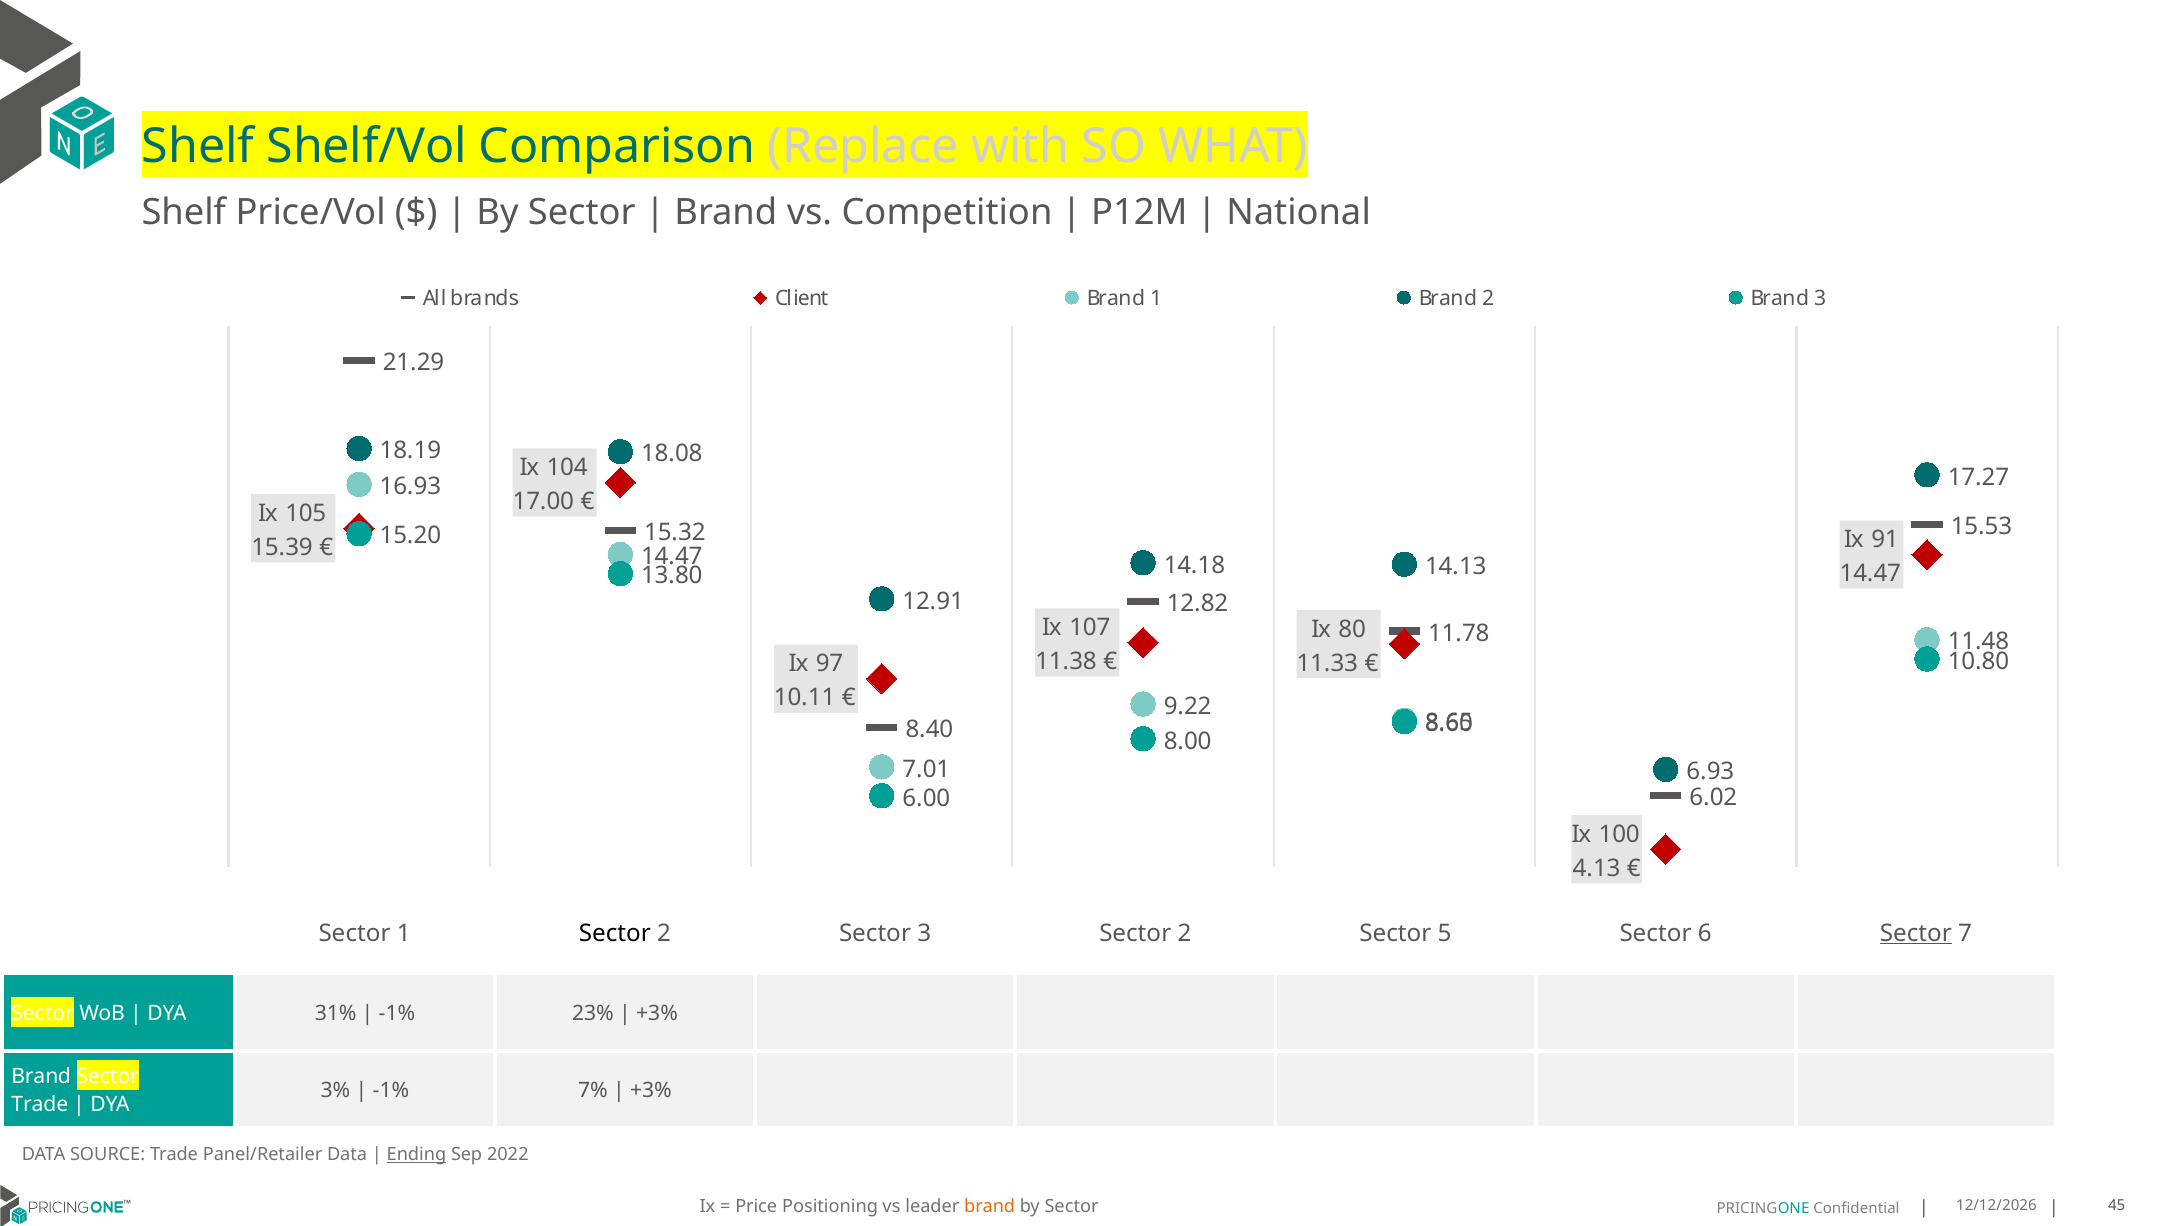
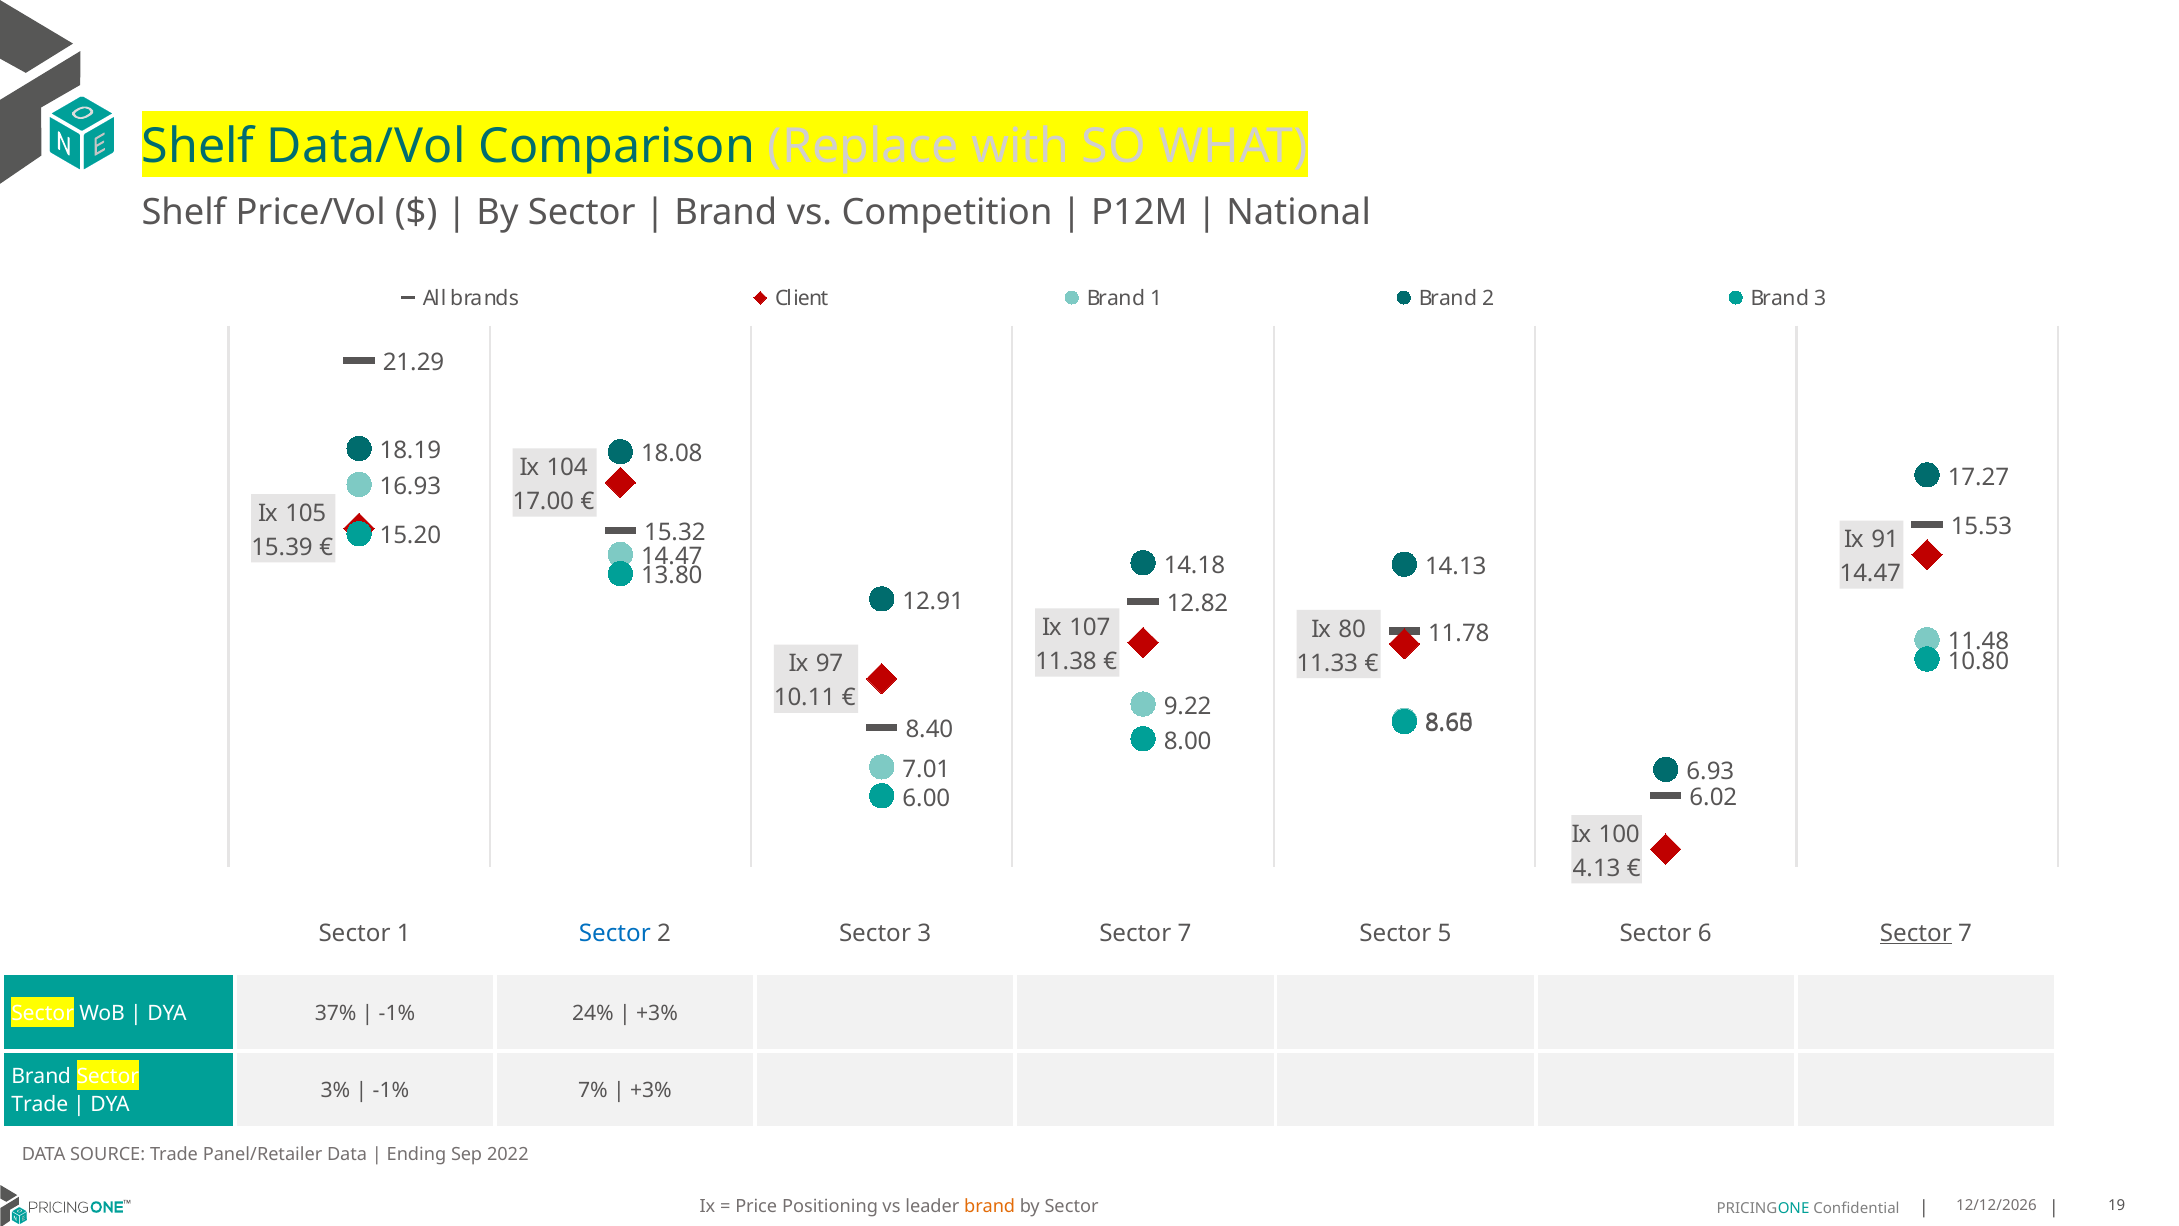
Shelf/Vol: Shelf/Vol -> Data/Vol (366, 146)
Sector colour: black -> blue (615, 933)
3 Sector 2: 2 -> 7 (1184, 933)
31%: 31% -> 37% (336, 1013)
23%: 23% -> 24% (593, 1013)
Ending underline: present -> none (416, 1154)
45: 45 -> 19 (2117, 1205)
